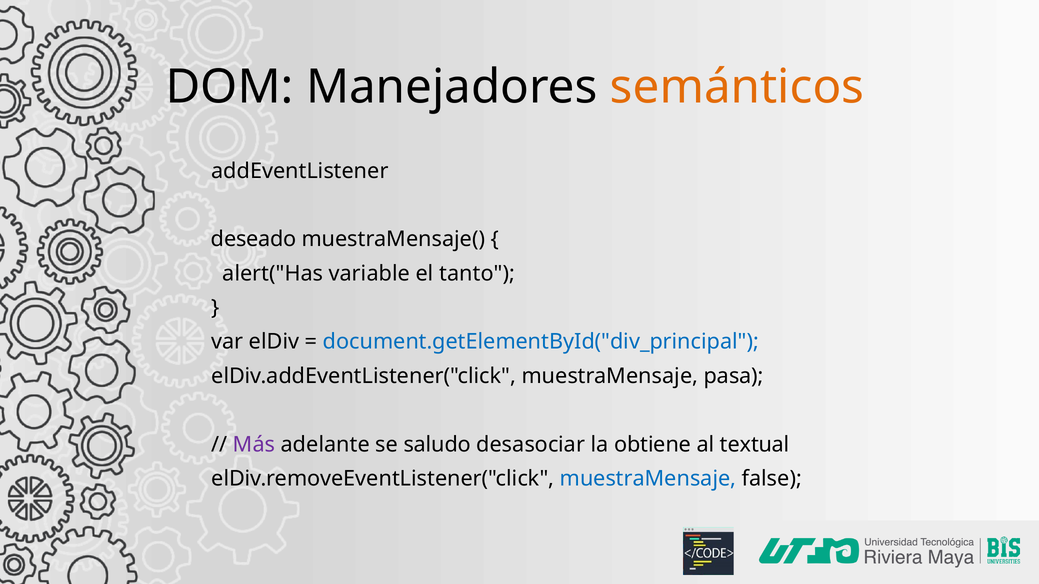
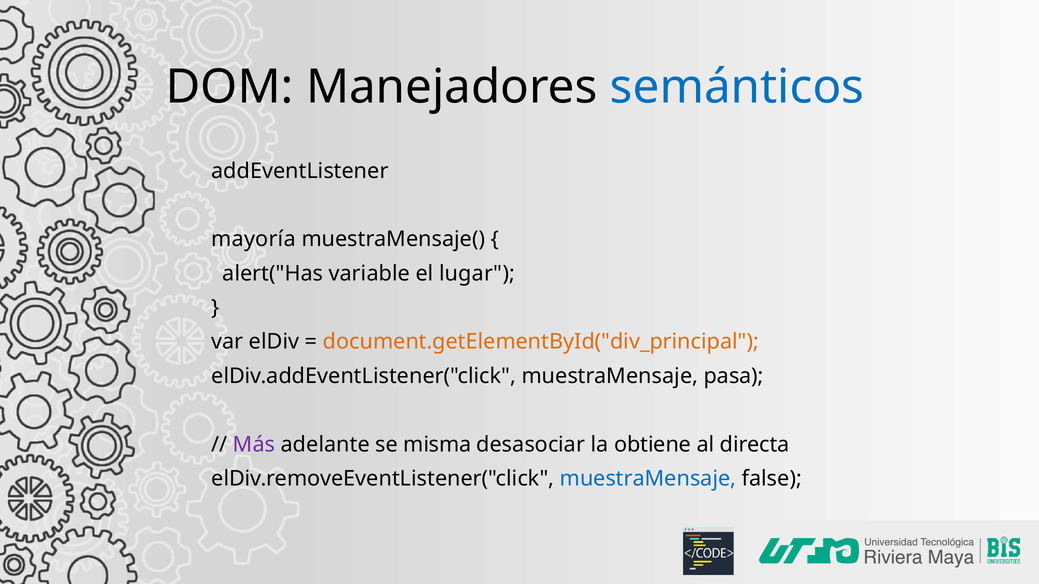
semánticos colour: orange -> blue (737, 87)
deseado: deseado -> mayoría (253, 239)
tanto: tanto -> lugar (477, 274)
document.getElementById("div_principal colour: blue -> orange (541, 342)
saludo: saludo -> misma (437, 445)
textual: textual -> directa (755, 445)
